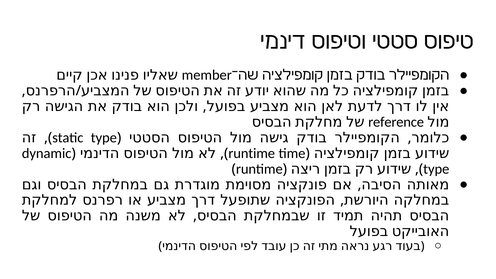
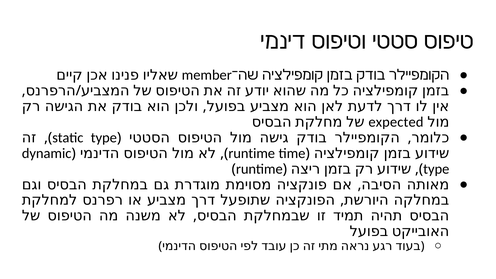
reference: reference -> expected (396, 122)
